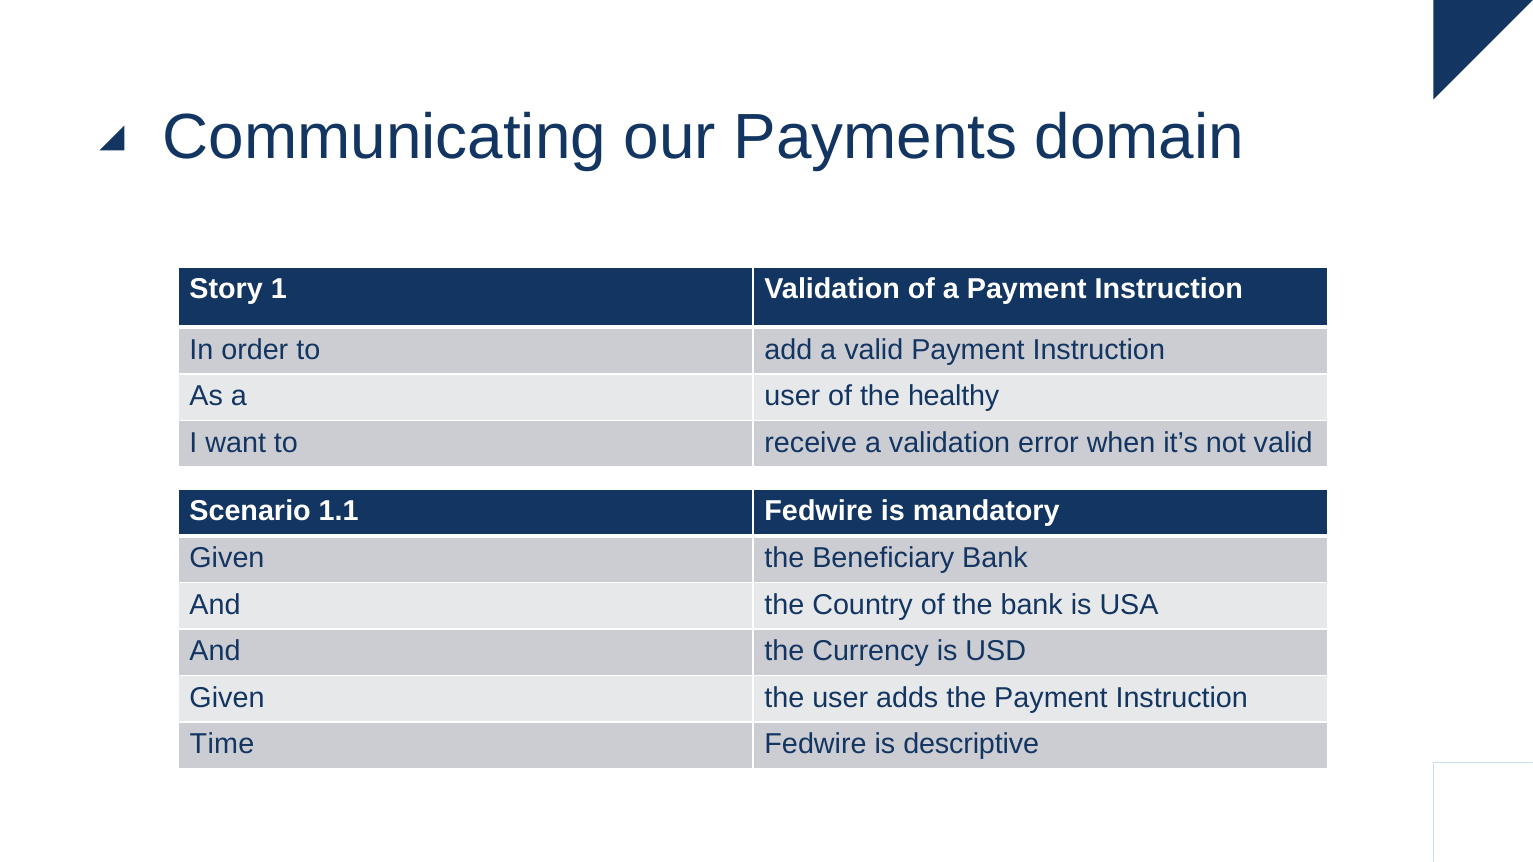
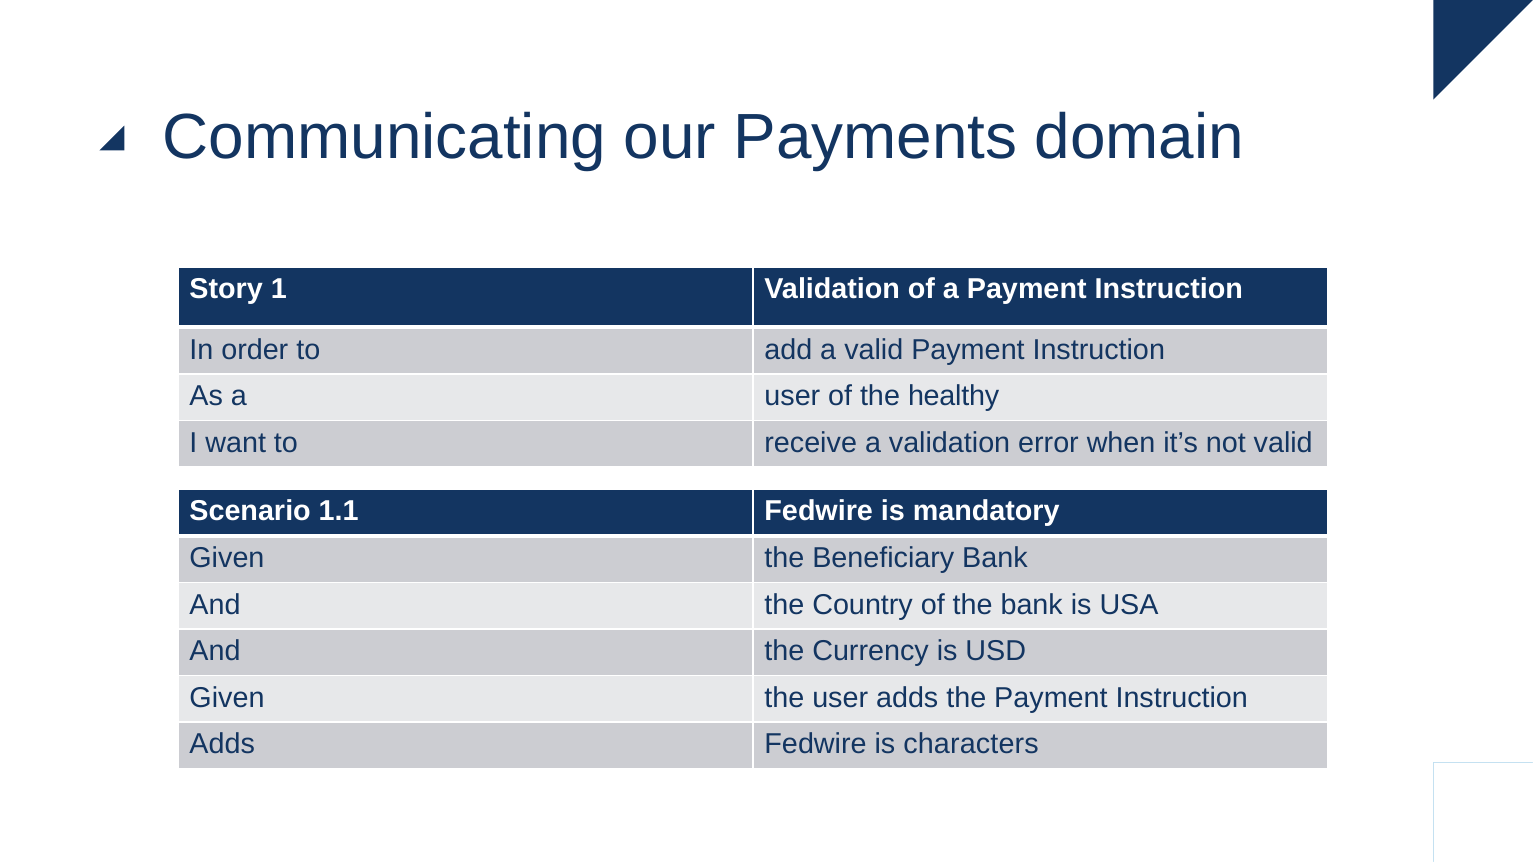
Time: Time -> Adds (222, 745)
descriptive: descriptive -> characters (971, 745)
